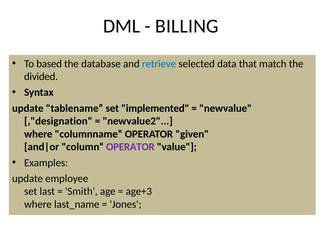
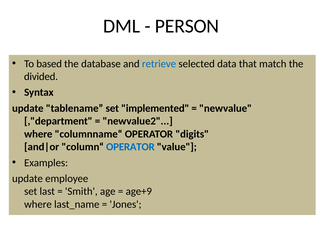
BILLING: BILLING -> PERSON (187, 26)
,"designation: ,"designation -> ,"department (58, 121)
given: given -> digits (192, 134)
OPERATOR colour: purple -> blue (130, 147)
age+3: age+3 -> age+9 (139, 191)
